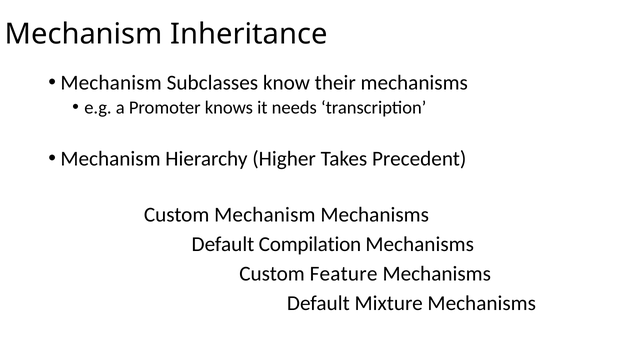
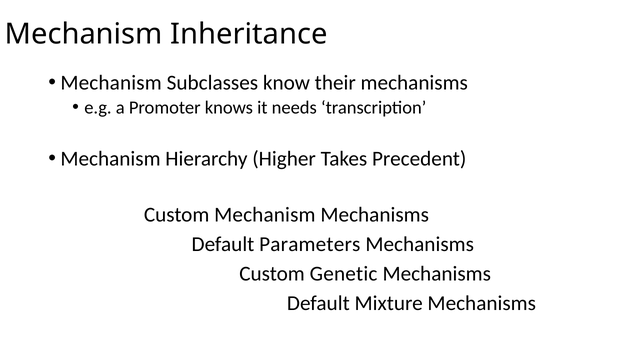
Compilation: Compilation -> Parameters (310, 245)
Feature: Feature -> Genetic (344, 274)
